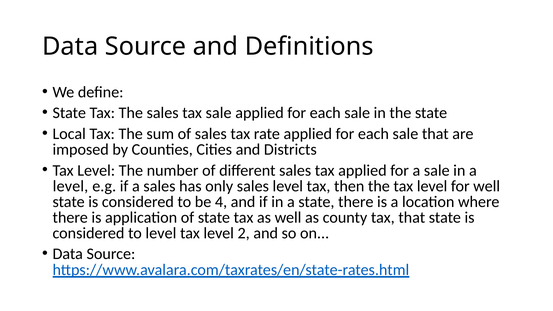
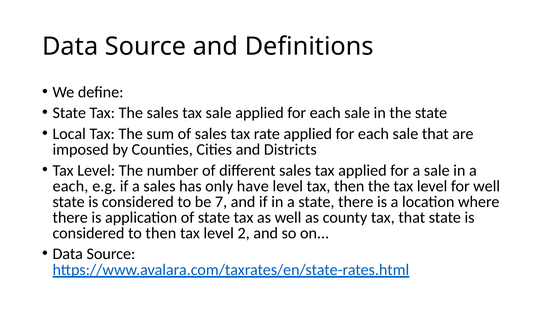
level: level -> each (71, 186)
only sales: sales -> have (253, 186)
4: 4 -> 7 (221, 202)
to level: level -> then (161, 233)
